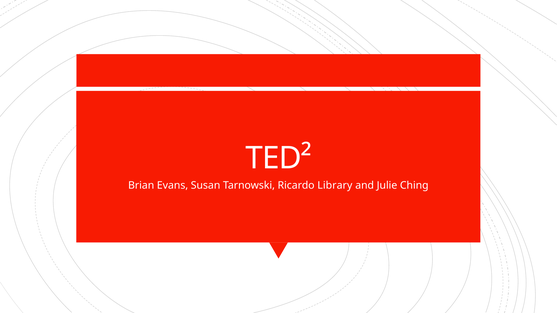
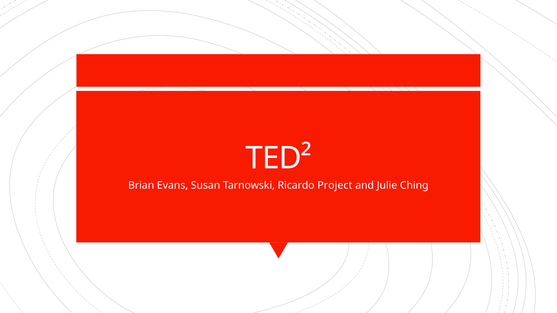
Library: Library -> Project (335, 185)
